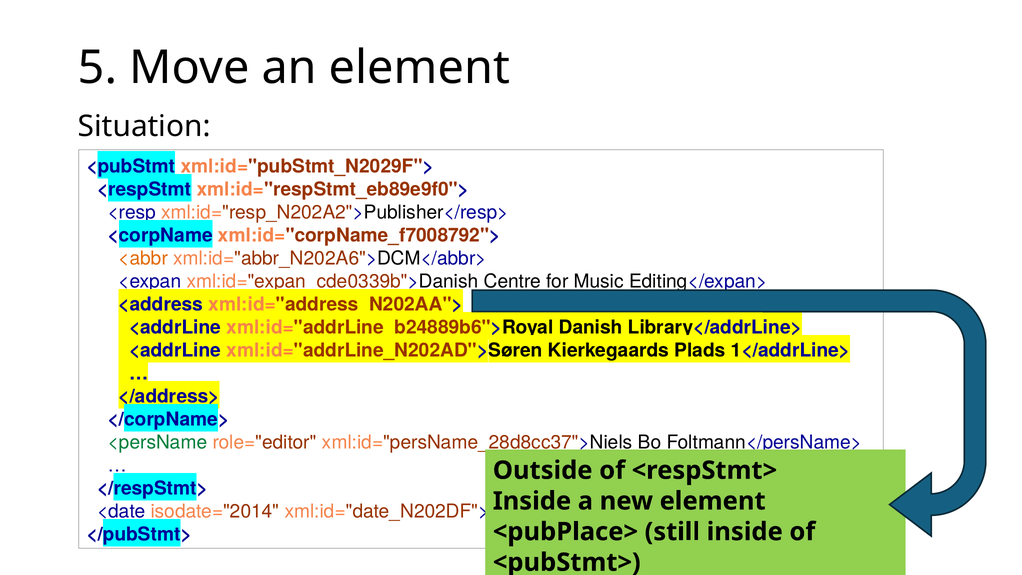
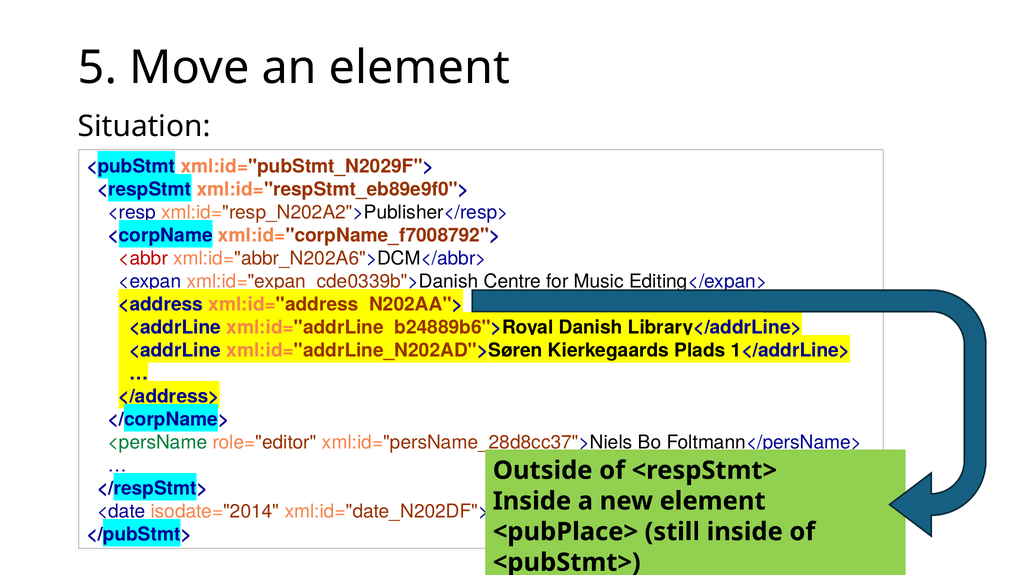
<abbr colour: orange -> red (143, 258)
